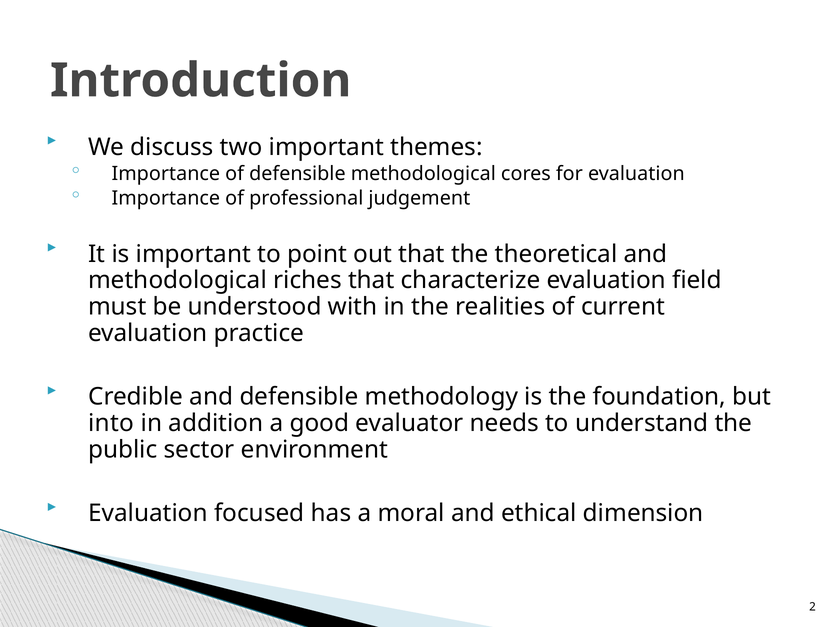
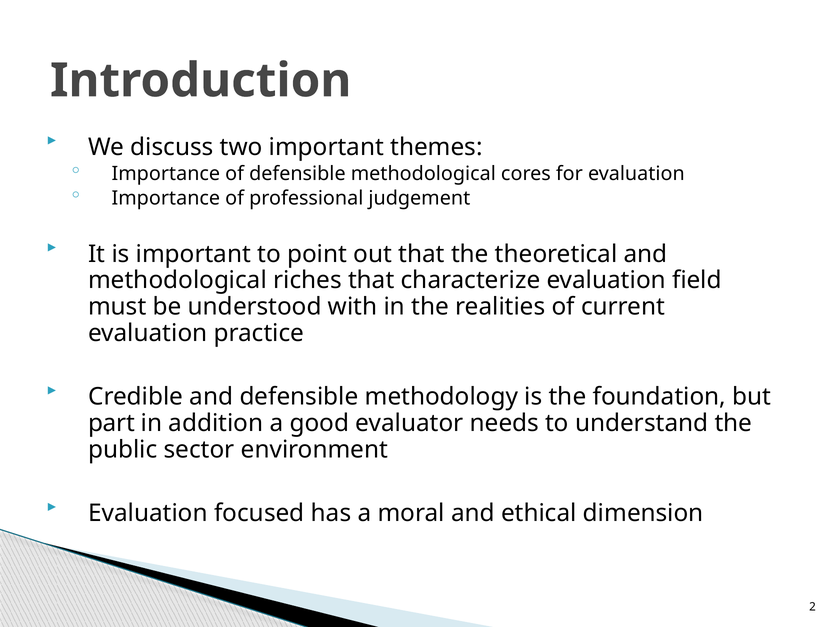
into: into -> part (111, 423)
